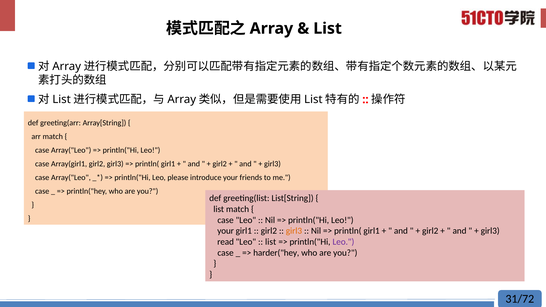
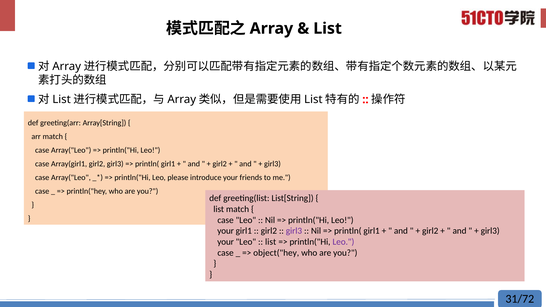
girl3 colour: orange -> purple (294, 231)
read: read -> your (226, 242)
harder("hey: harder("hey -> object("hey (276, 253)
